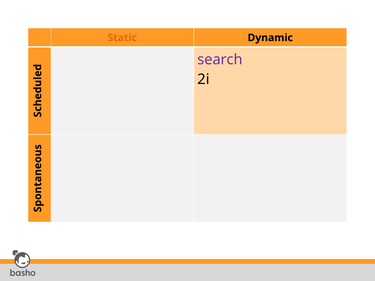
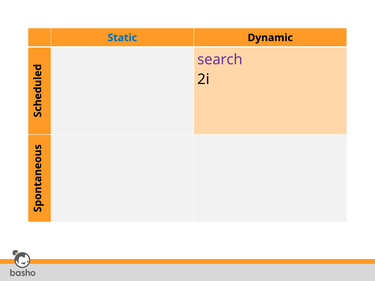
Static colour: orange -> blue (122, 38)
